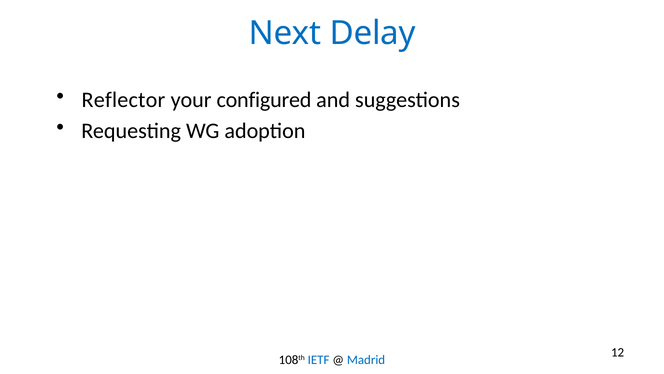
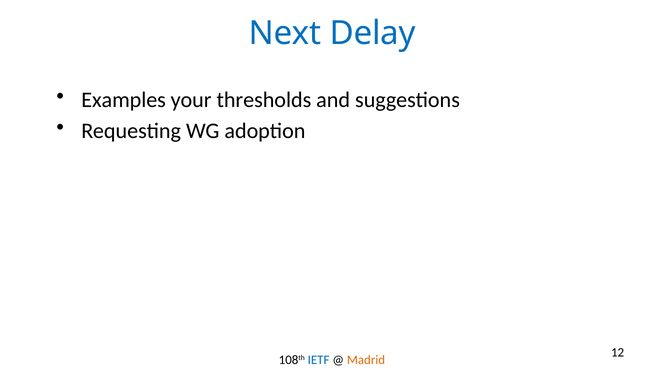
Reflector: Reflector -> Examples (124, 100)
configured: configured -> thresholds (264, 100)
Madrid colour: blue -> orange (366, 360)
